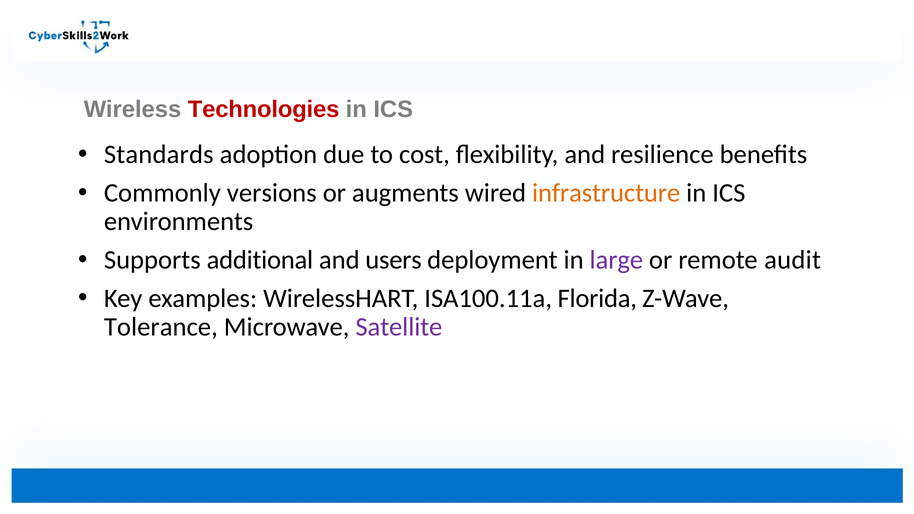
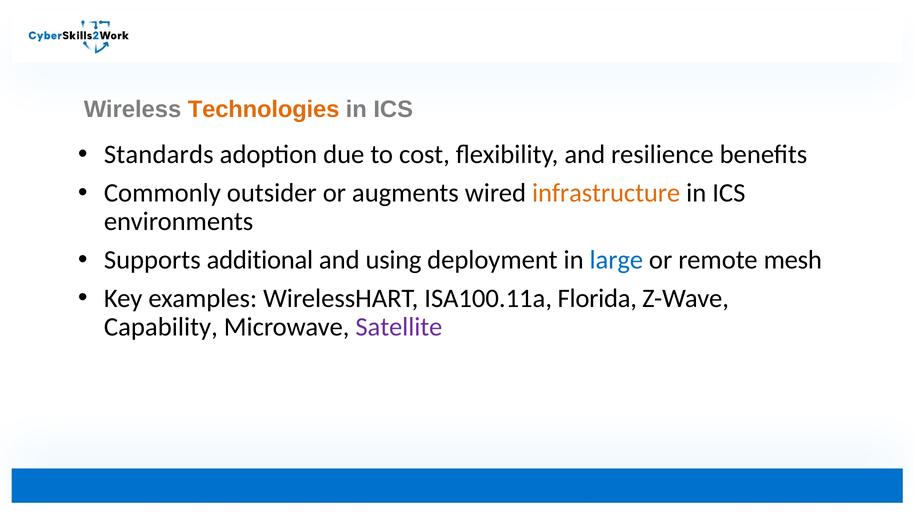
Technologies colour: red -> orange (264, 110)
versions: versions -> outsider (272, 193)
users: users -> using (394, 260)
large colour: purple -> blue (616, 260)
audit: audit -> mesh (793, 260)
Tolerance: Tolerance -> Capability (161, 327)
